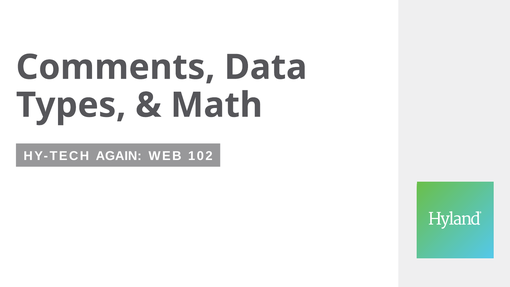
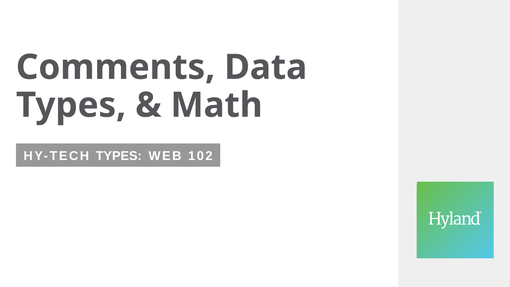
HY-TECH AGAIN: AGAIN -> TYPES (119, 156)
